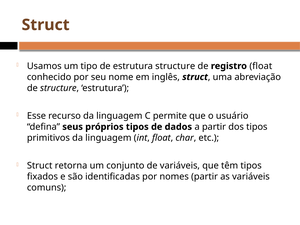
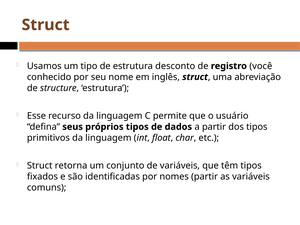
estrutura structure: structure -> desconto (175, 66)
registro float: float -> você (261, 66)
